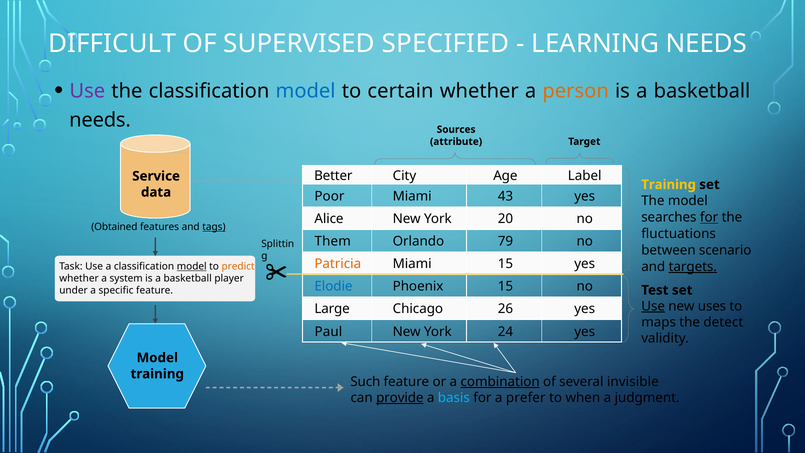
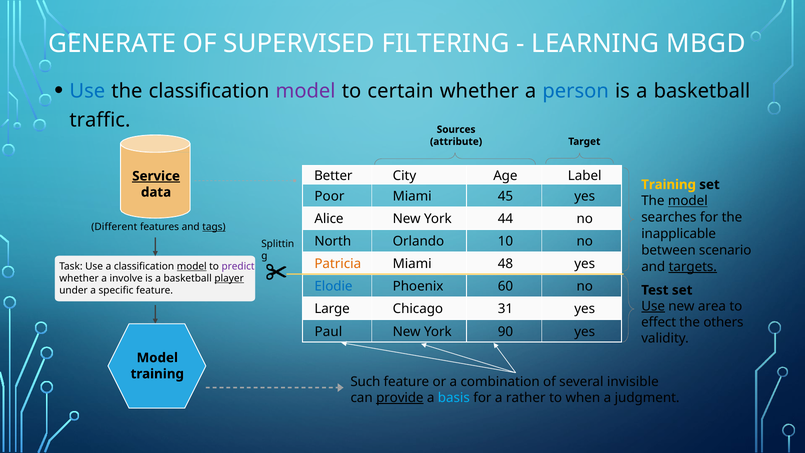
DIFFICULT: DIFFICULT -> GENERATE (112, 43)
SPECIFIED: SPECIFIED -> FILTERING (446, 43)
LEARNING NEEDS: NEEDS -> MBGD (706, 43)
Use colour: purple -> blue (87, 91)
model colour: blue -> purple (306, 91)
person colour: orange -> blue (576, 91)
needs: needs -> traffic (100, 120)
Service underline: none -> present (156, 176)
43: 43 -> 45 (505, 196)
model underline: none -> present (688, 201)
for underline: present -> none (709, 217)
20: 20 -> 44 (505, 219)
Obtained: Obtained -> Different (114, 227)
fluctuations: fluctuations -> inapplicable (679, 234)
Them: Them -> North (333, 241)
79: 79 -> 10 (505, 241)
Miami 15: 15 -> 48 (505, 264)
predict colour: orange -> purple (238, 266)
system: system -> involve (126, 278)
player underline: none -> present (229, 278)
Phoenix 15: 15 -> 60 (505, 286)
uses: uses -> area (712, 306)
26: 26 -> 31 (505, 309)
maps: maps -> effect (659, 322)
detect: detect -> others (723, 322)
24: 24 -> 90 (505, 331)
combination underline: present -> none (500, 381)
prefer: prefer -> rather (526, 398)
